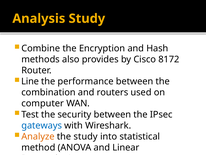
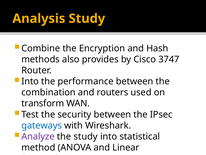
8172: 8172 -> 3747 (169, 59)
Line: Line -> Into (30, 81)
computer: computer -> transform (43, 103)
Analyze colour: orange -> purple (38, 136)
